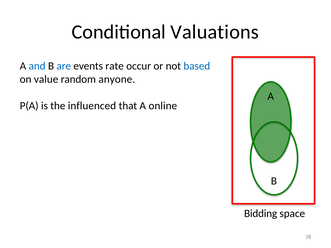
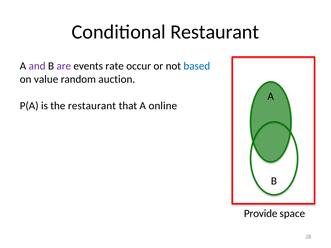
Conditional Valuations: Valuations -> Restaurant (215, 32)
and colour: blue -> purple (37, 66)
are colour: blue -> purple (64, 66)
anyone: anyone -> auction (117, 79)
the influenced: influenced -> restaurant (92, 106)
Bidding: Bidding -> Provide (261, 214)
